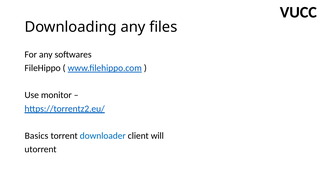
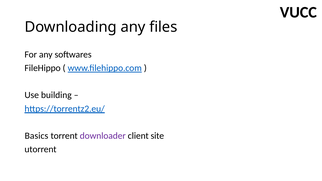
monitor: monitor -> building (56, 95)
downloader colour: blue -> purple (103, 136)
will: will -> site (157, 136)
